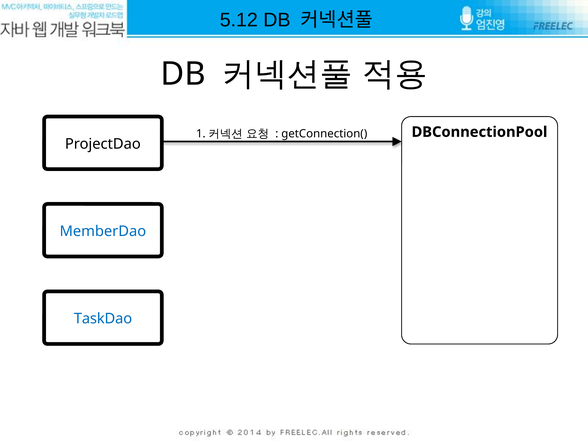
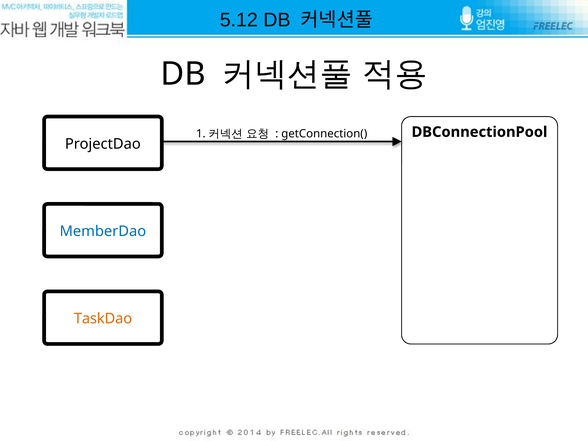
TaskDao colour: blue -> orange (103, 319)
